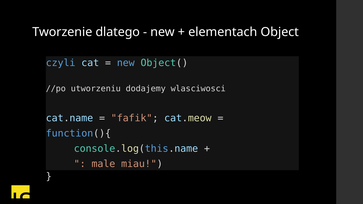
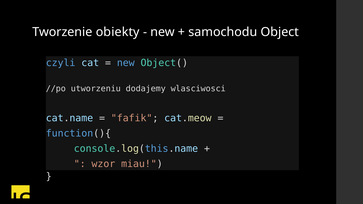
dlatego: dlatego -> obiekty (118, 32)
elementach: elementach -> samochodu (223, 32)
male: male -> wzor (103, 164)
